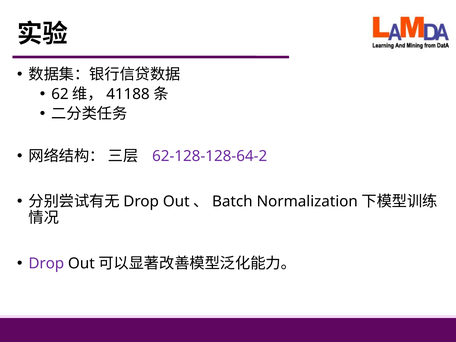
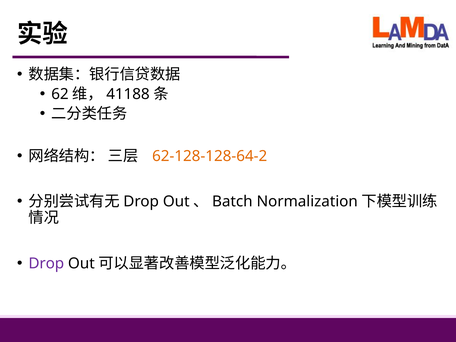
62-128-128-64-2 colour: purple -> orange (210, 156)
